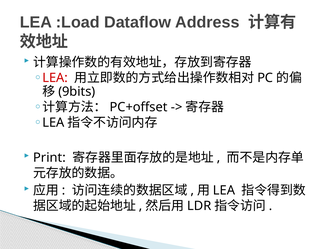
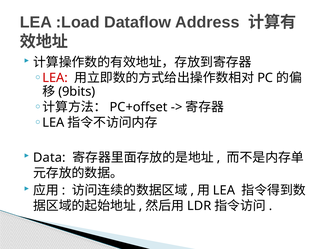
Print: Print -> Data (49, 157)
